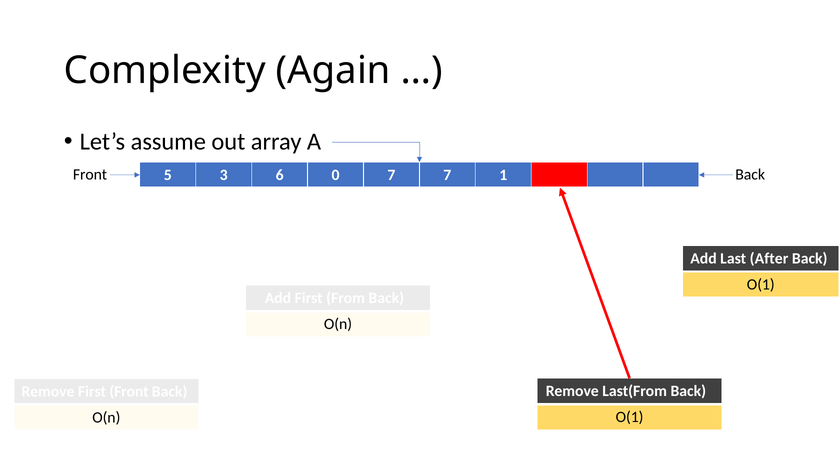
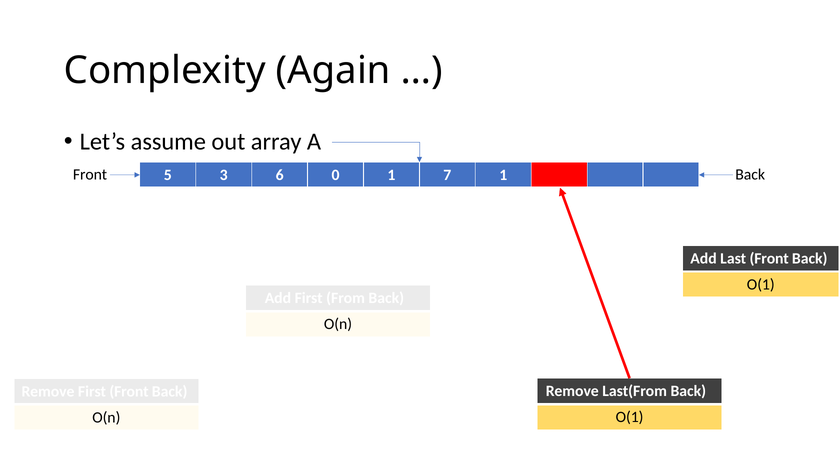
0 7: 7 -> 1 (391, 175)
Last After: After -> Front (769, 259)
